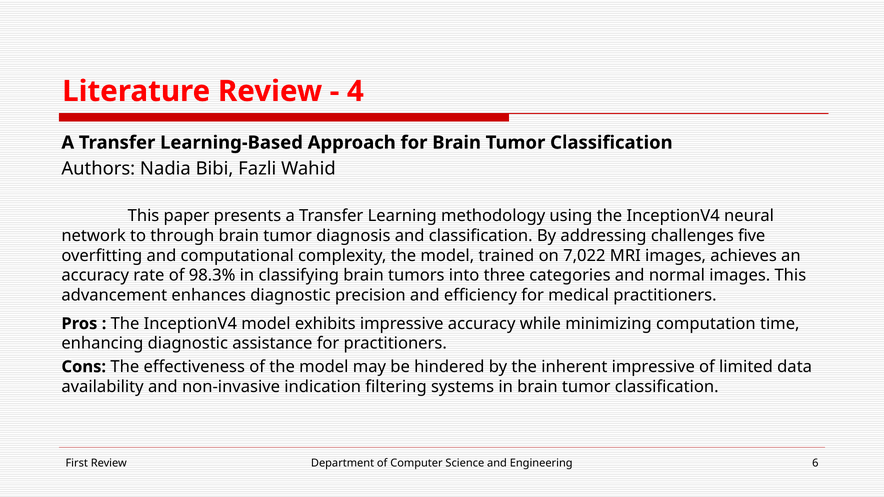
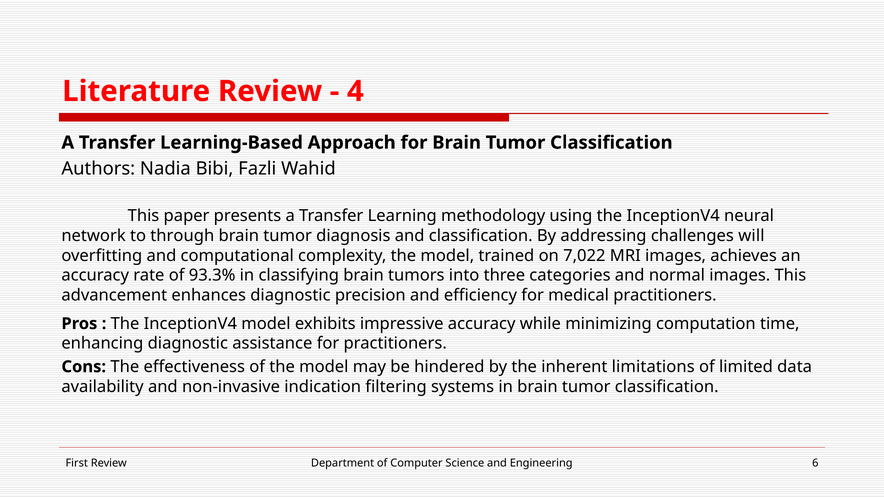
five: five -> will (751, 236)
98.3%: 98.3% -> 93.3% (212, 276)
inherent impressive: impressive -> limitations (653, 367)
